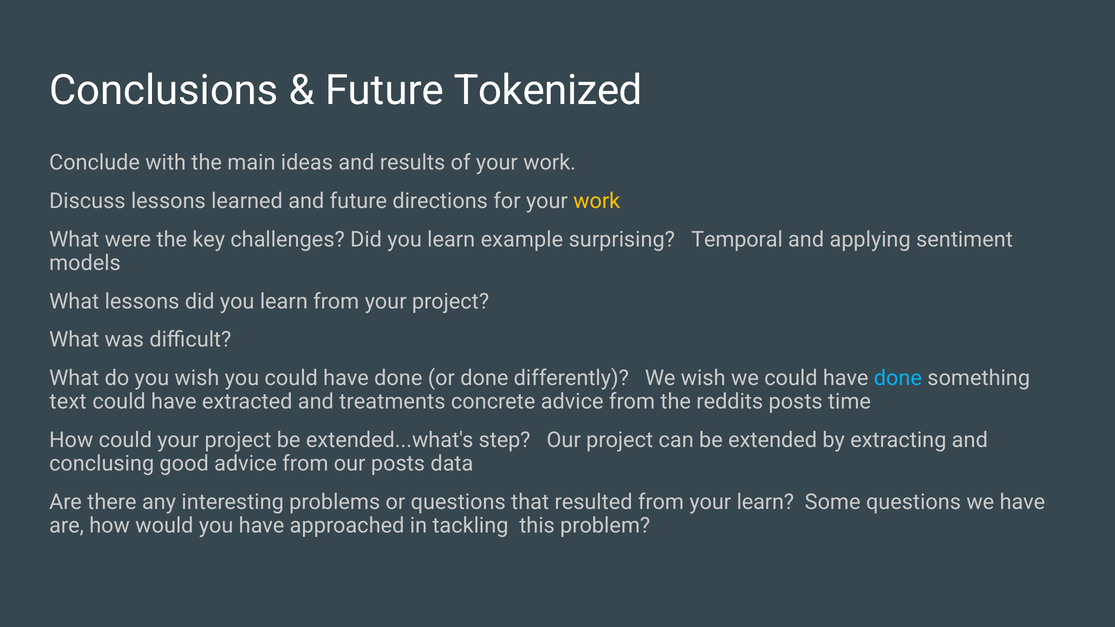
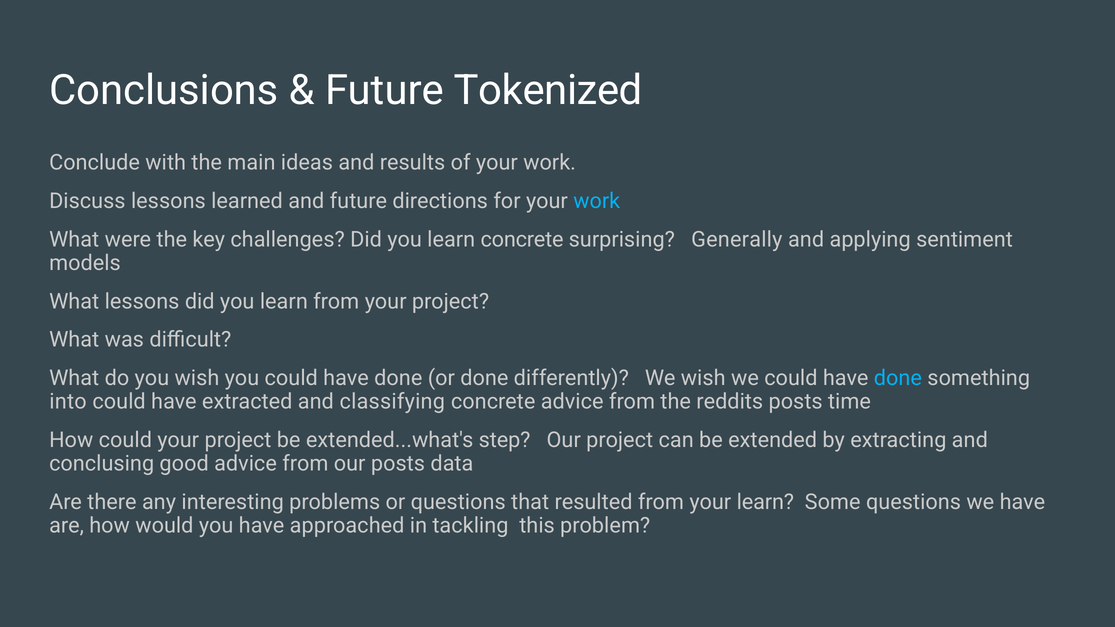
work colour: yellow -> light blue (597, 201)
learn example: example -> concrete (522, 240)
Temporal: Temporal -> Generally (737, 240)
text: text -> into (68, 402)
treatments: treatments -> classifying (392, 402)
